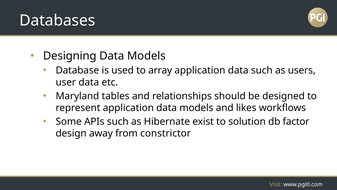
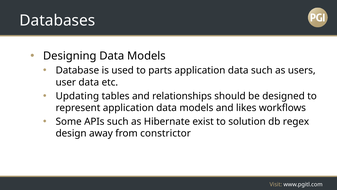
array: array -> parts (160, 70)
Maryland: Maryland -> Updating (77, 96)
factor: factor -> regex (296, 121)
